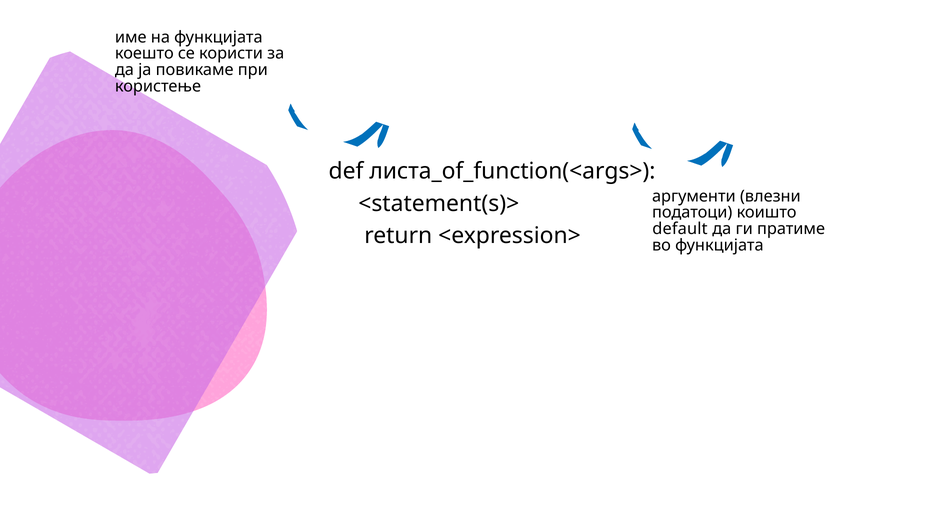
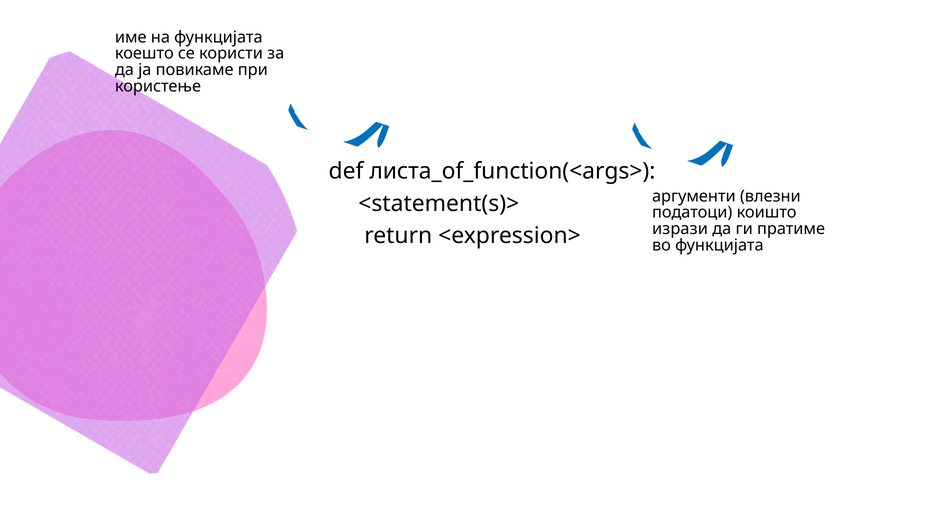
default: default -> изрази (680, 229)
